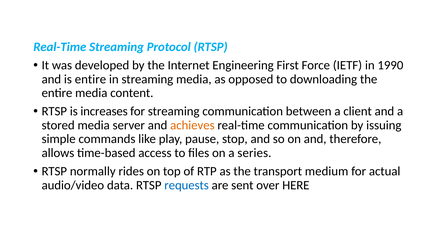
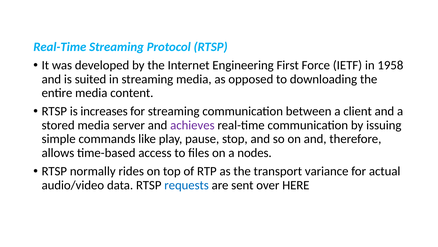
1990: 1990 -> 1958 (390, 65)
is entire: entire -> suited (91, 79)
achieves colour: orange -> purple (192, 125)
series: series -> nodes (255, 153)
medium: medium -> variance (327, 171)
